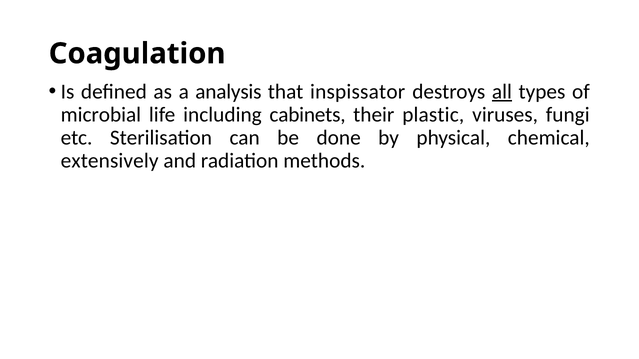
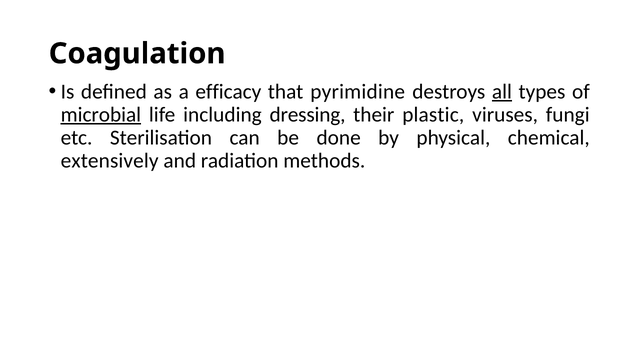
analysis: analysis -> efficacy (228, 92)
inspissator: inspissator -> pyrimidine (358, 92)
microbial underline: none -> present (101, 115)
cabinets: cabinets -> dressing (308, 115)
